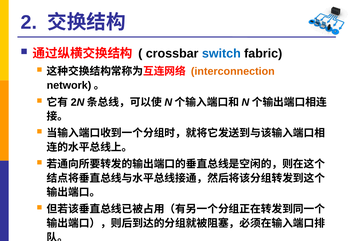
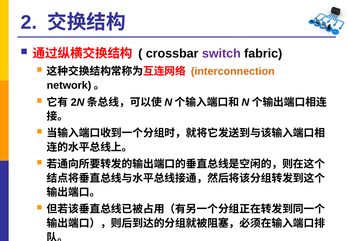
switch colour: blue -> purple (221, 54)
